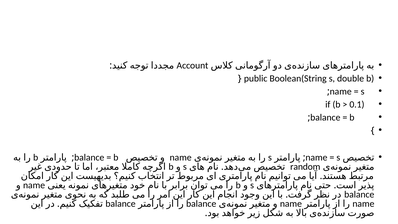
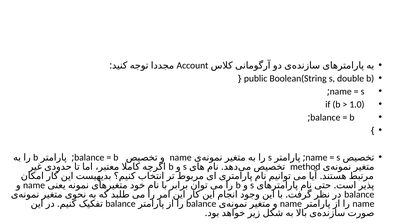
0.1: 0.1 -> 1.0 (357, 104)
random: random -> method (305, 167)
